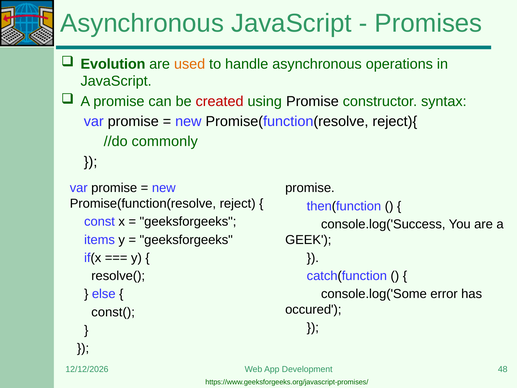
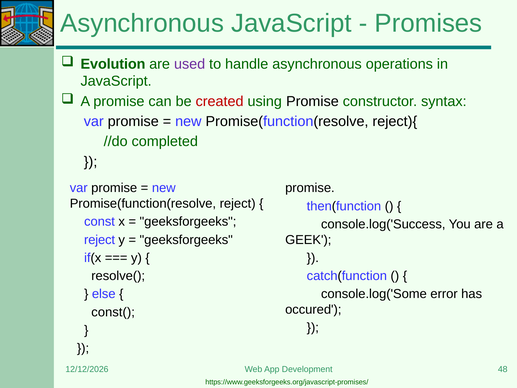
used colour: orange -> purple (190, 64)
commonly: commonly -> completed (165, 141)
items: items -> reject (100, 240)
